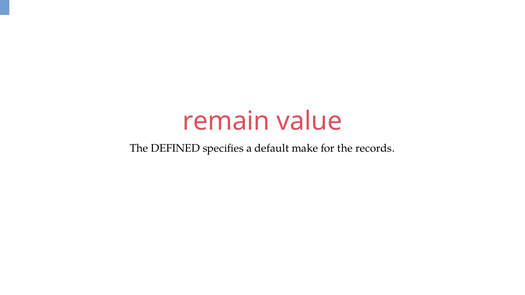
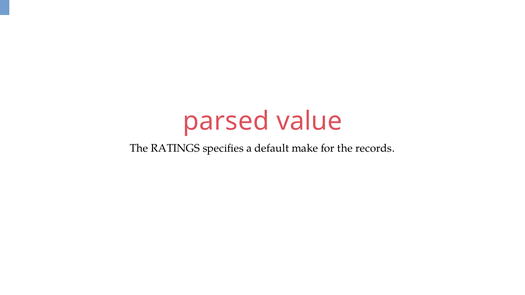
remain: remain -> parsed (226, 121)
DEFINED: DEFINED -> RATINGS (175, 148)
